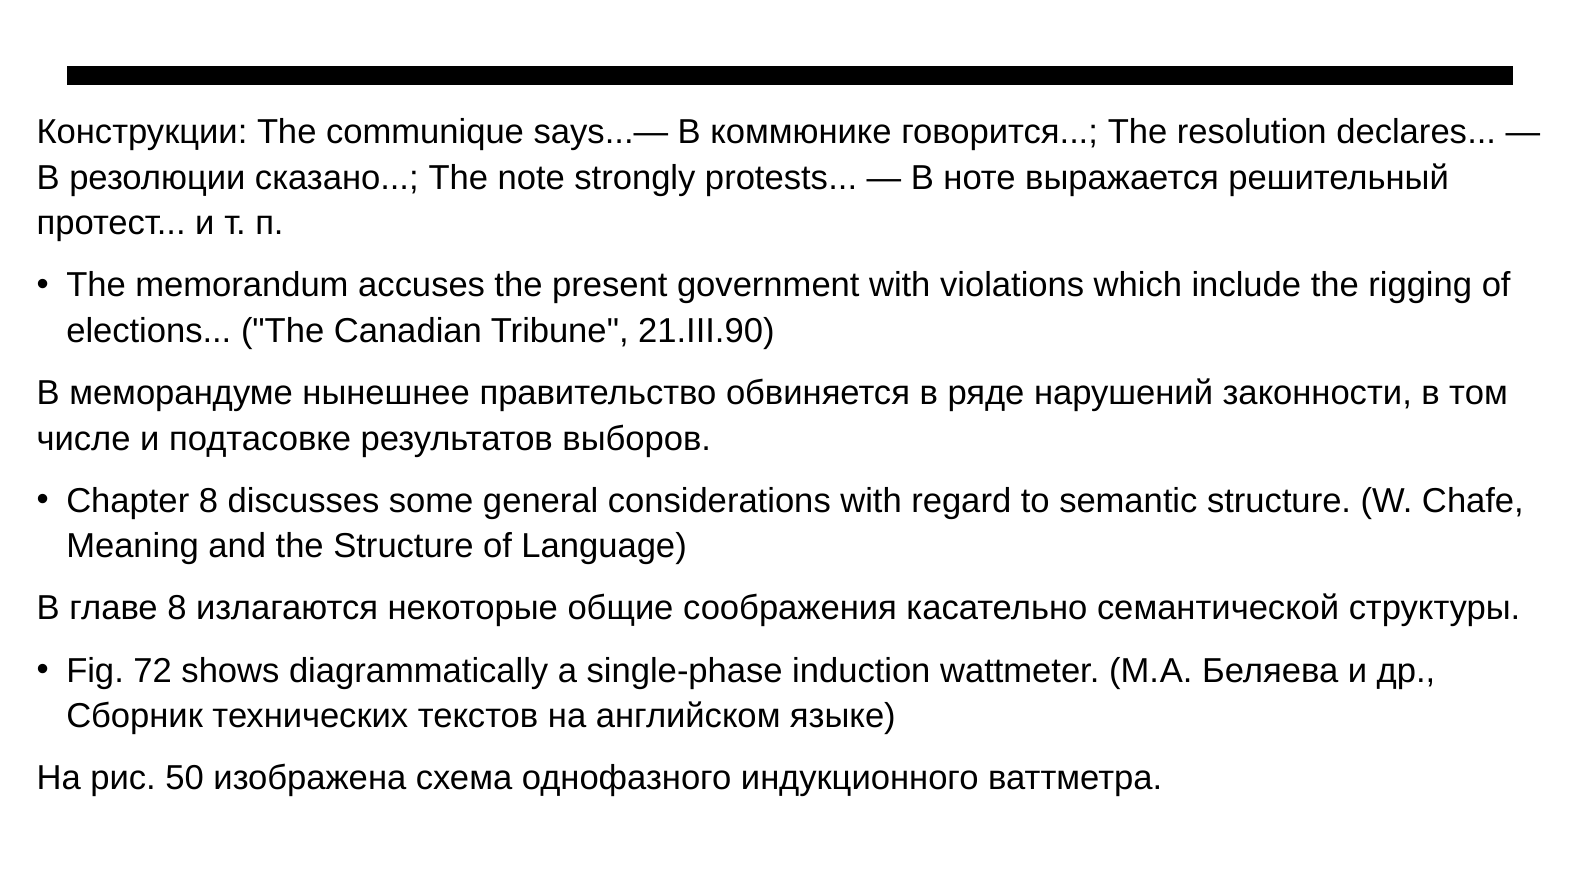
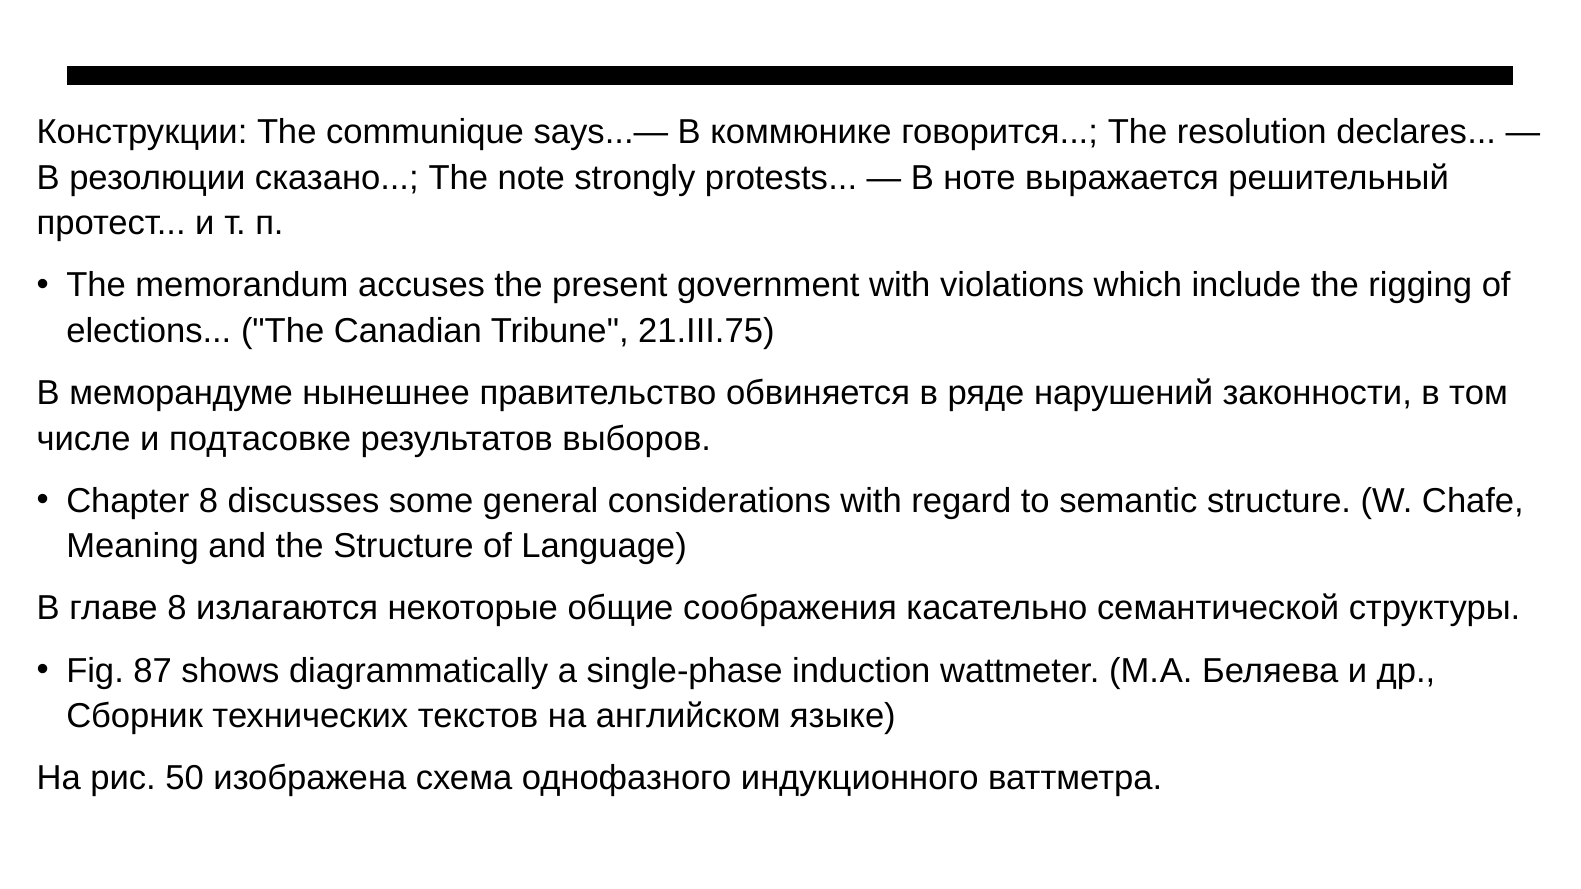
21.III.90: 21.III.90 -> 21.III.75 (706, 331)
72: 72 -> 87 (153, 671)
